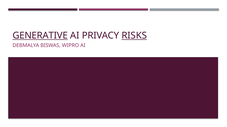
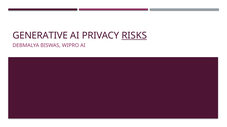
GENERATIVE underline: present -> none (40, 36)
